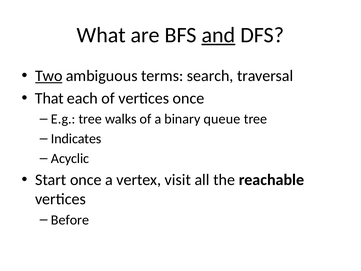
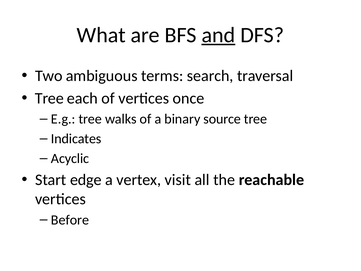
Two underline: present -> none (49, 76)
That: That -> Tree (49, 98)
queue: queue -> source (222, 119)
Start once: once -> edge (86, 180)
